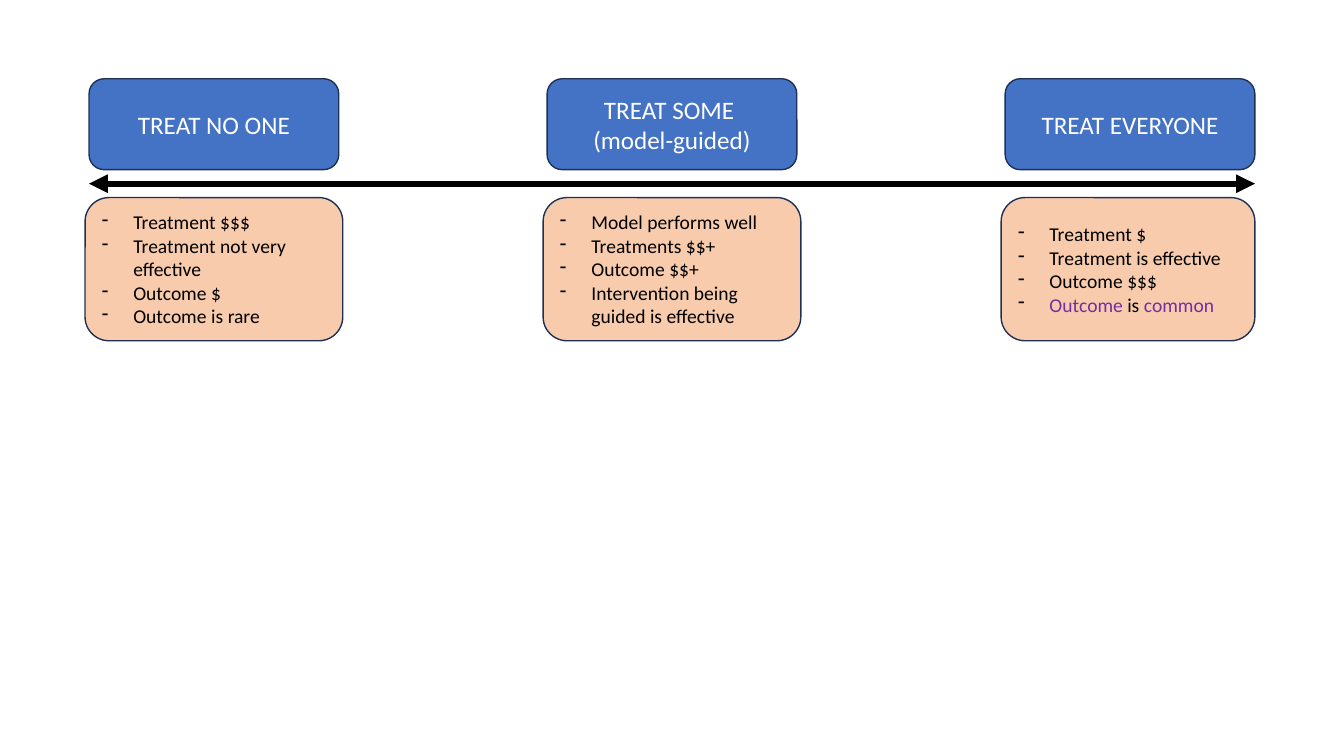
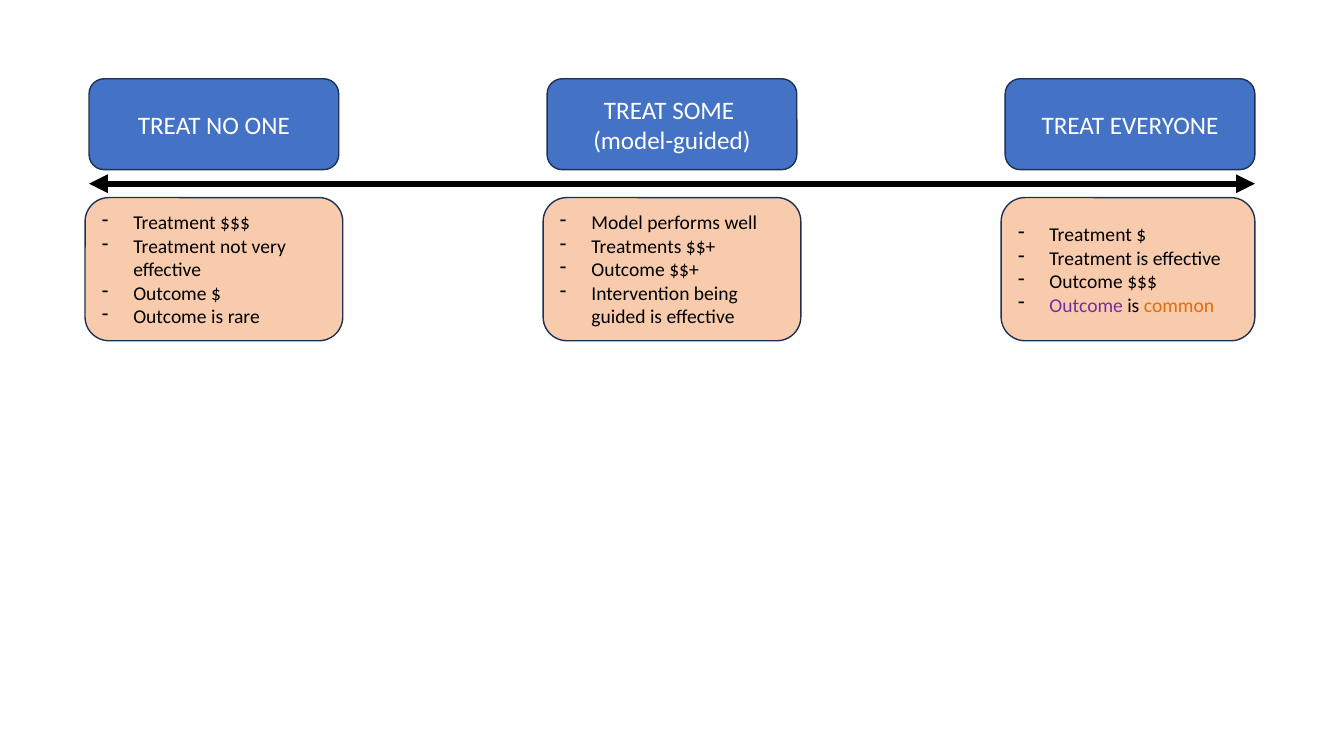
common colour: purple -> orange (1179, 306)
